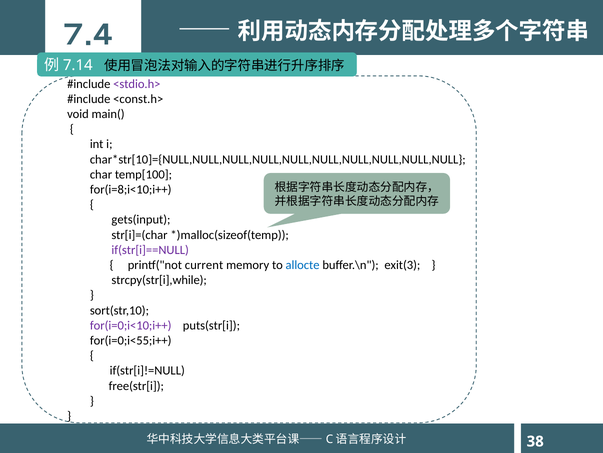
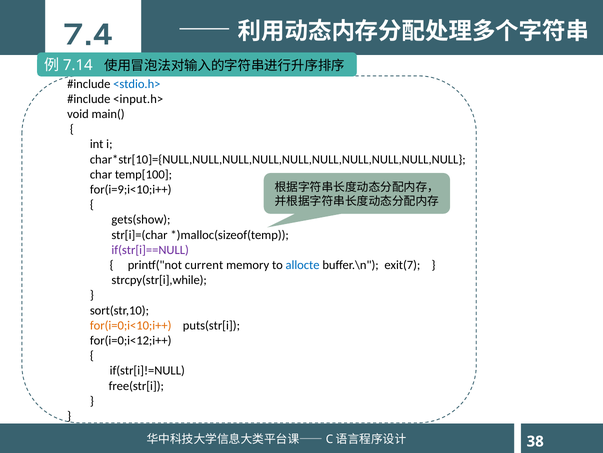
<stdio.h> colour: purple -> blue (137, 84)
<const.h>: <const.h> -> <input.h> (138, 99)
for(i=8;i<10;i++: for(i=8;i<10;i++ -> for(i=9;i<10;i++ (131, 189)
gets(input: gets(input -> gets(show (141, 219)
exit(3: exit(3 -> exit(7 (402, 265)
for(i=0;i<10;i++ colour: purple -> orange (131, 325)
for(i=0;i<55;i++: for(i=0;i<55;i++ -> for(i=0;i<12;i++ (131, 340)
